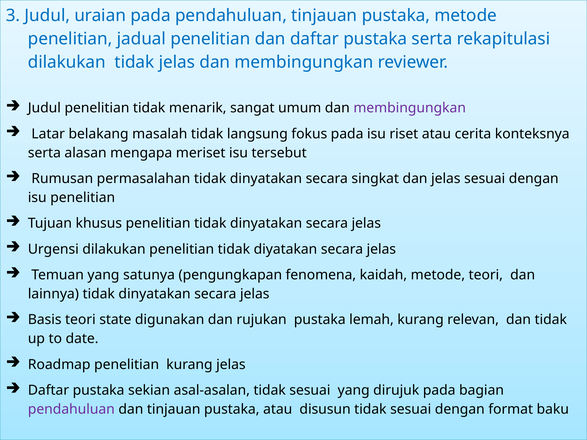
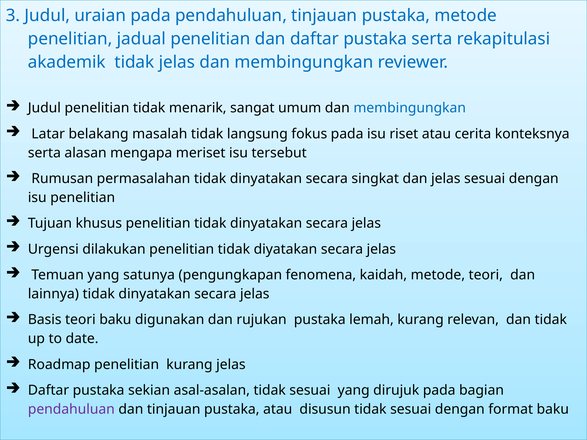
dilakukan: dilakukan -> akademik (67, 62)
membingungkan colour: purple -> blue (410, 108)
teori state: state -> baku (115, 320)
